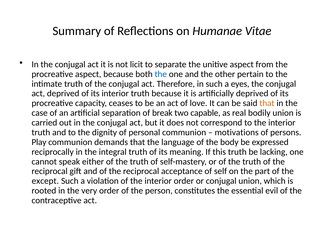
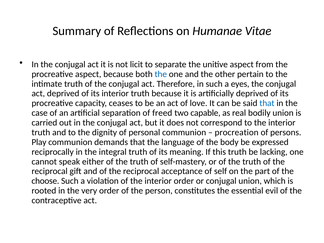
that colour: orange -> blue (267, 103)
break: break -> freed (162, 113)
motivations: motivations -> procreation (237, 132)
except: except -> choose (45, 181)
